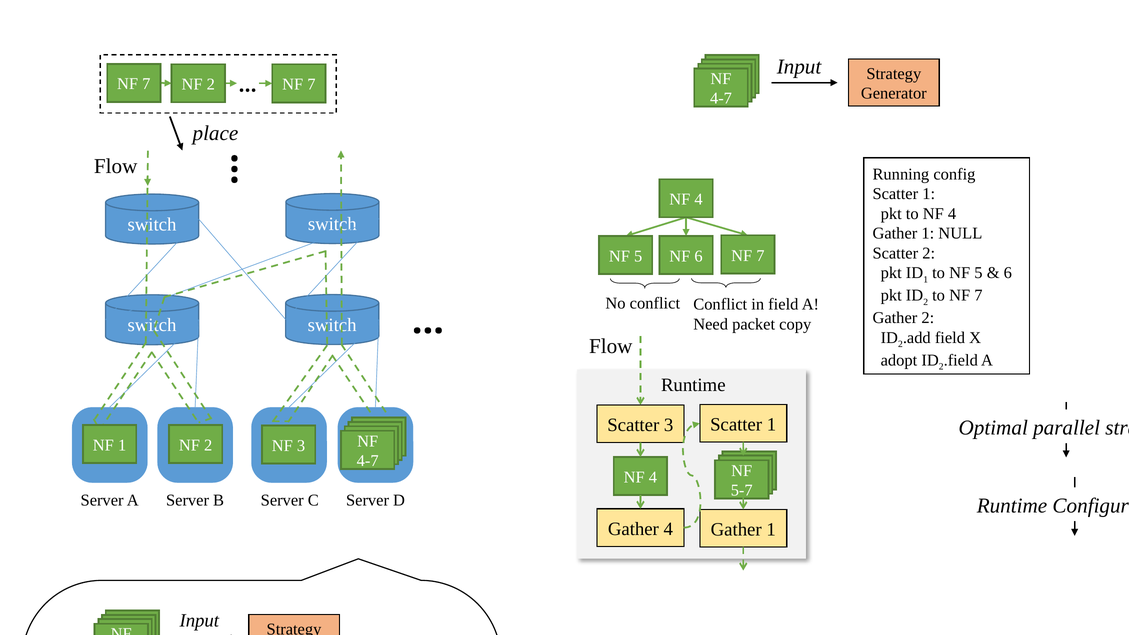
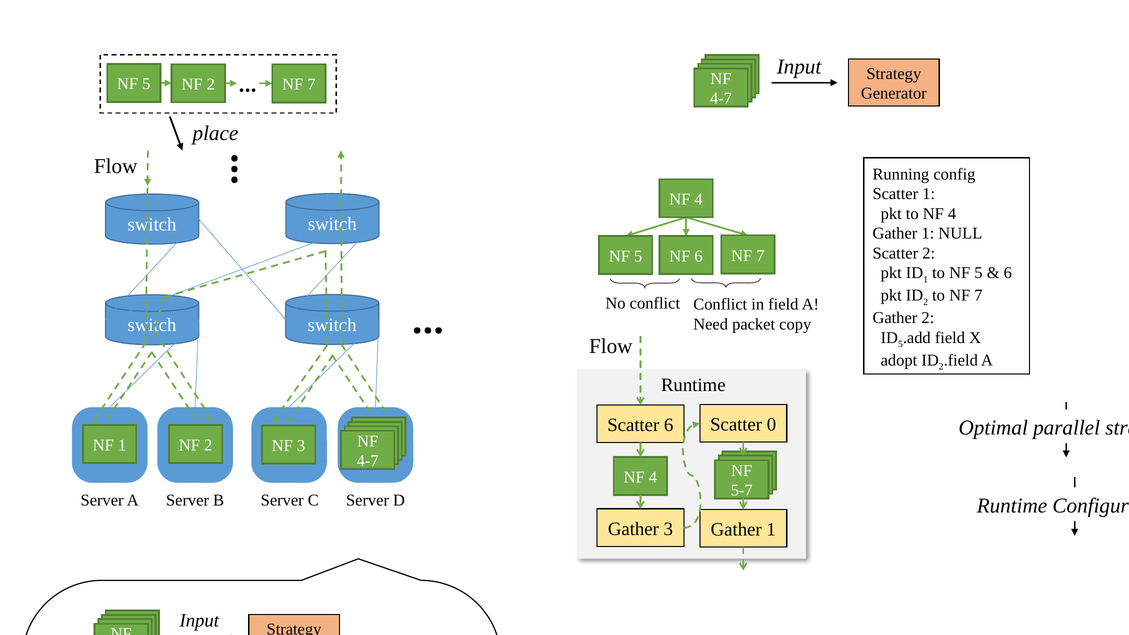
7: 7 -> 5 (146, 84)
2: 2 -> 5 (900, 344)
1: 1 -> 0 (771, 425)
Scatter 3: 3 -> 6 (669, 425)
Gather 4: 4 -> 3 (668, 529)
